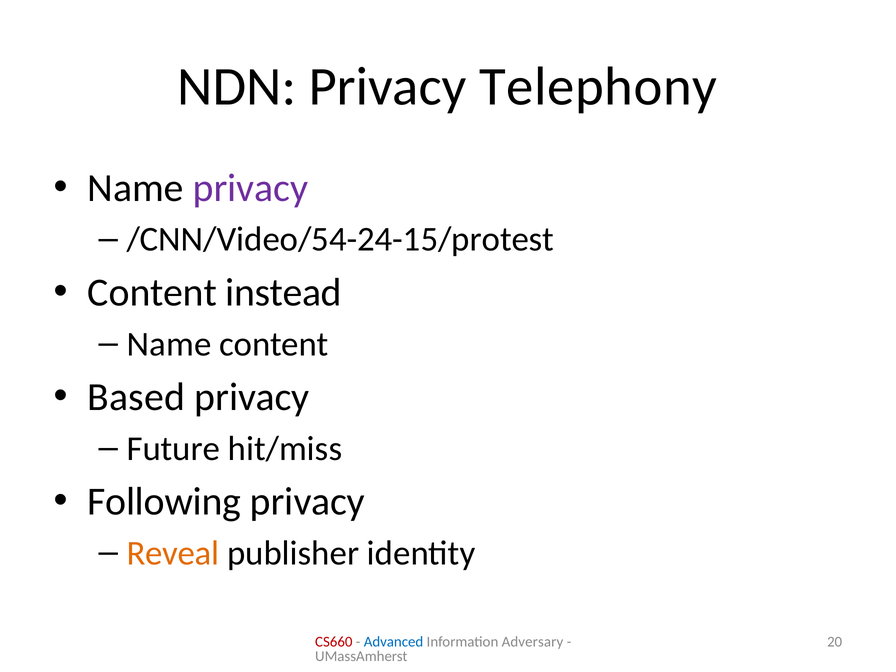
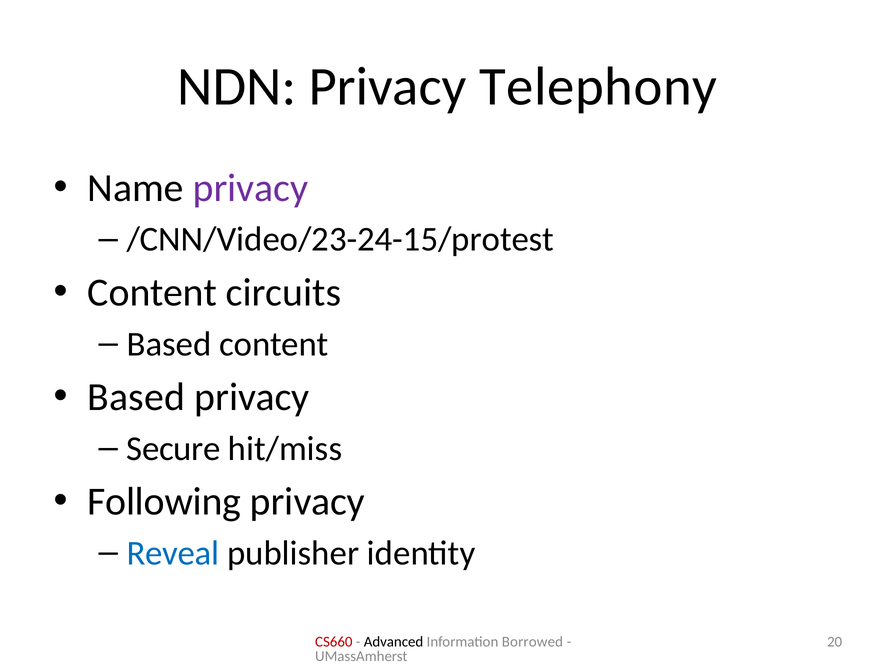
/CNN/Video/54-24-15/protest: /CNN/Video/54-24-15/protest -> /CNN/Video/23-24-15/protest (340, 239)
instead: instead -> circuits (283, 293)
Name: Name -> Based (169, 344)
Future: Future -> Secure (173, 449)
Reveal colour: orange -> blue (173, 553)
Advanced colour: blue -> black (394, 642)
Adversary: Adversary -> Borrowed (532, 642)
